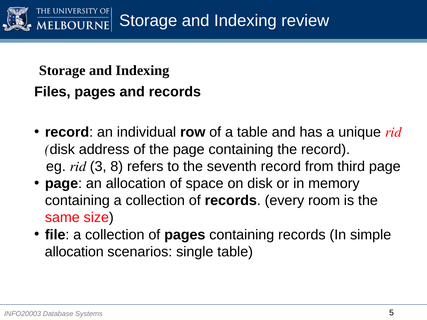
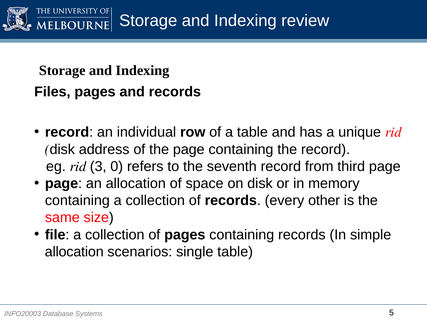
8: 8 -> 0 (117, 167)
room: room -> other (324, 201)
